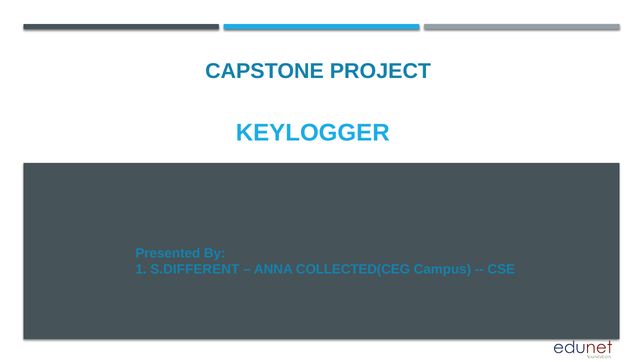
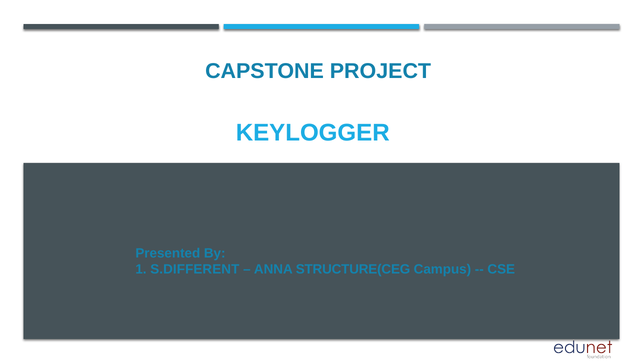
COLLECTED(CEG: COLLECTED(CEG -> STRUCTURE(CEG (353, 269)
